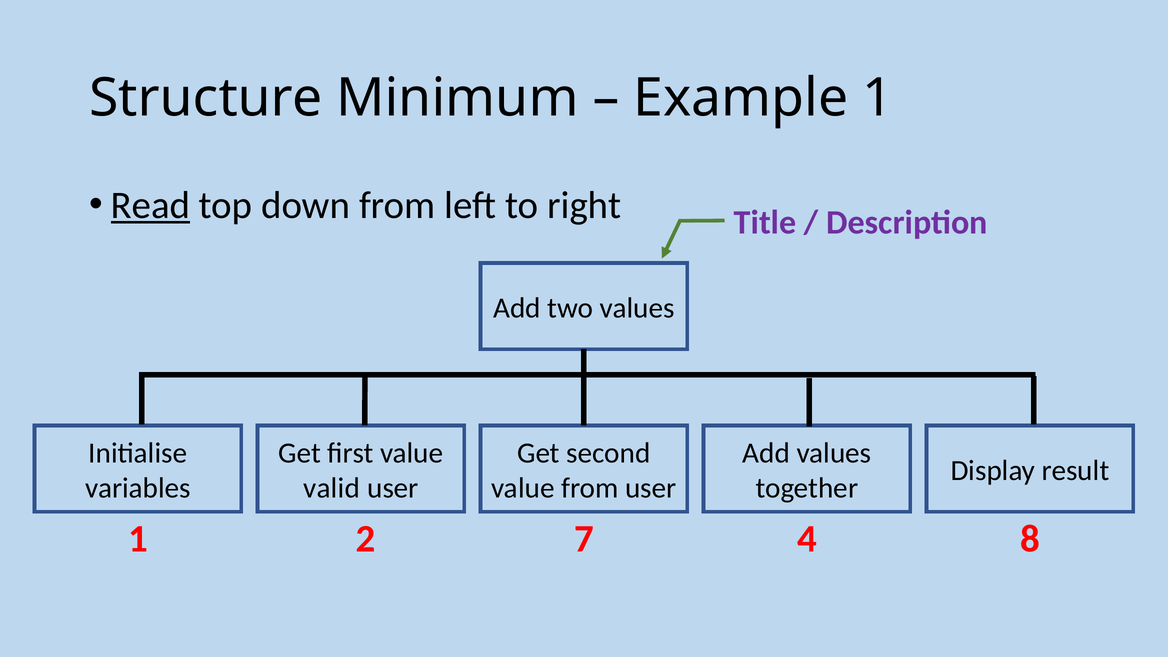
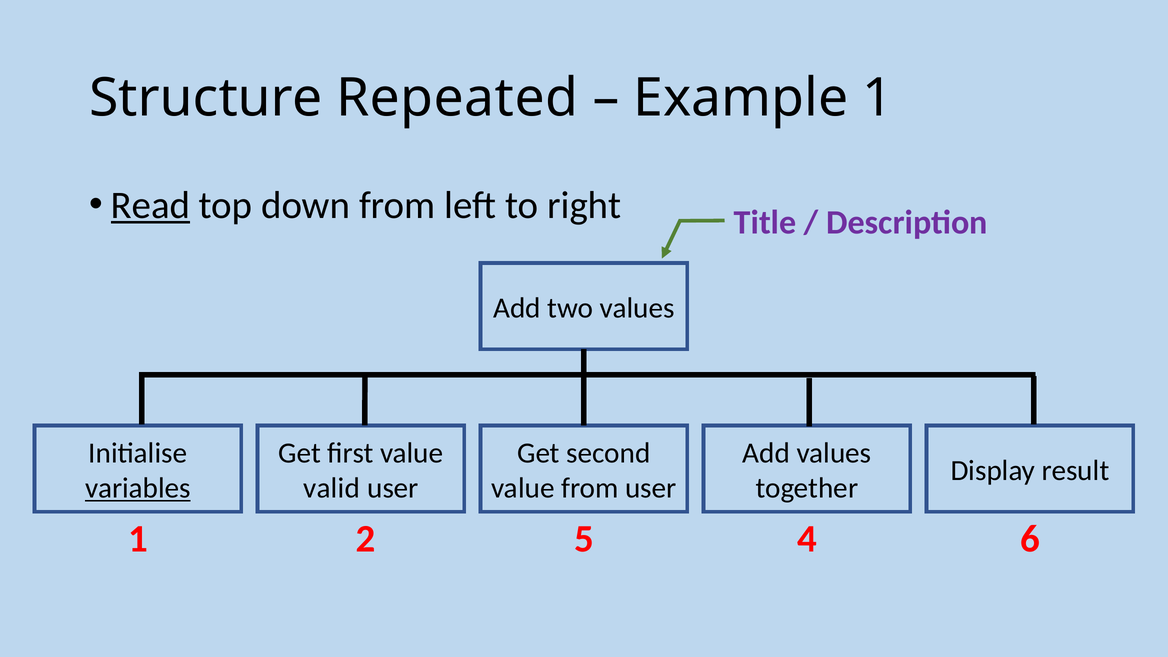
Minimum: Minimum -> Repeated (457, 98)
variables underline: none -> present (138, 488)
7: 7 -> 5 (584, 539)
8: 8 -> 6 (1030, 539)
